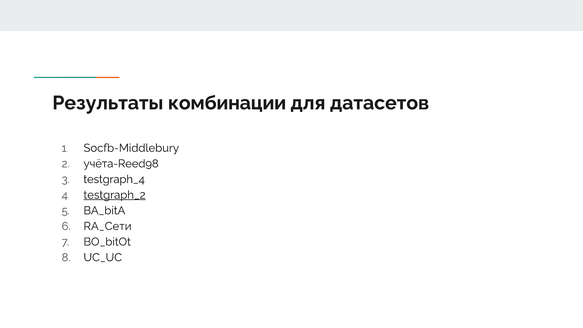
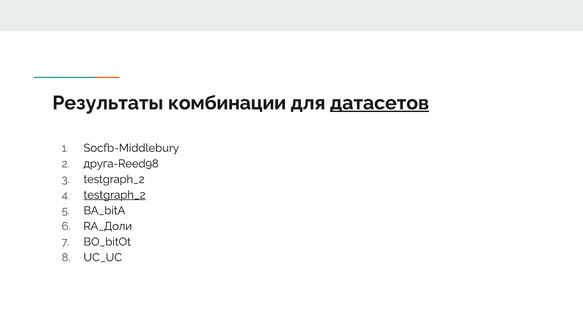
датасетов underline: none -> present (380, 103)
учёта-Reed98: учёта-Reed98 -> друга-Reed98 (121, 164)
testgraph_4: testgraph_4 -> testgraph_2 (114, 179)
RA_Сети: RA_Сети -> RA_Доли (108, 226)
